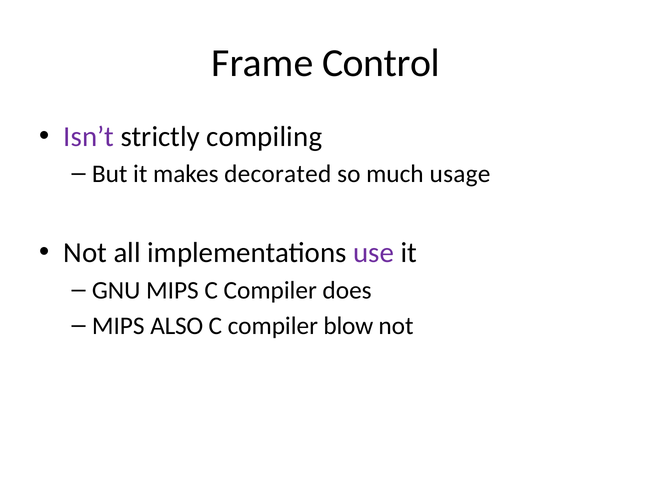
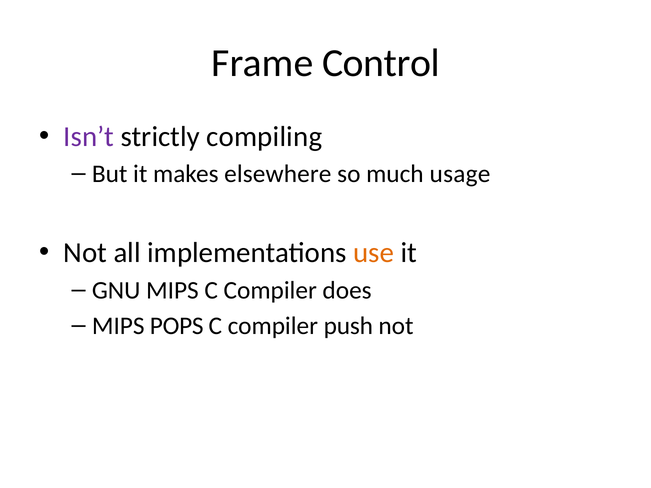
decorated: decorated -> elsewhere (278, 174)
use colour: purple -> orange (374, 253)
ALSO: ALSO -> POPS (177, 326)
blow: blow -> push (348, 326)
